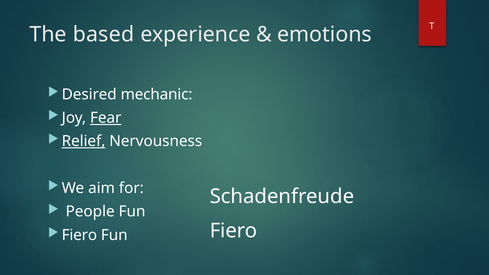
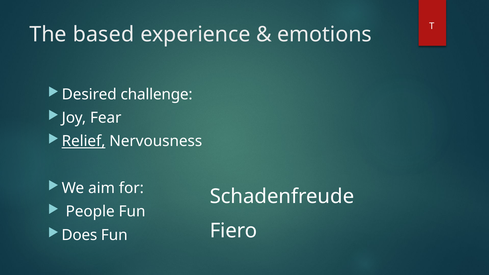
mechanic: mechanic -> challenge (157, 94)
Fear underline: present -> none (106, 118)
Fiero: Fiero -> Does (79, 235)
